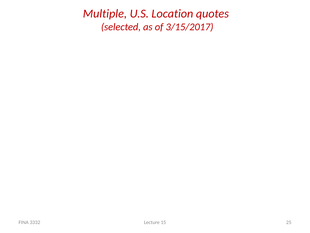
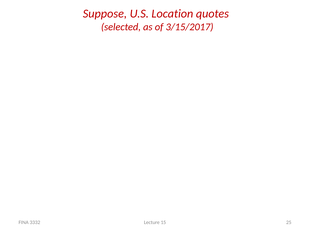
Multiple: Multiple -> Suppose (105, 14)
